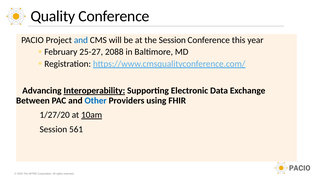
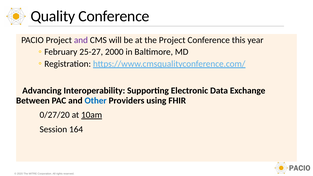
and colour: blue -> purple (81, 40)
the Session: Session -> Project (172, 40)
2088: 2088 -> 2000 (114, 52)
Interoperability underline: present -> none (94, 91)
1/27/20: 1/27/20 -> 0/27/20 (55, 115)
561: 561 -> 164 (76, 129)
